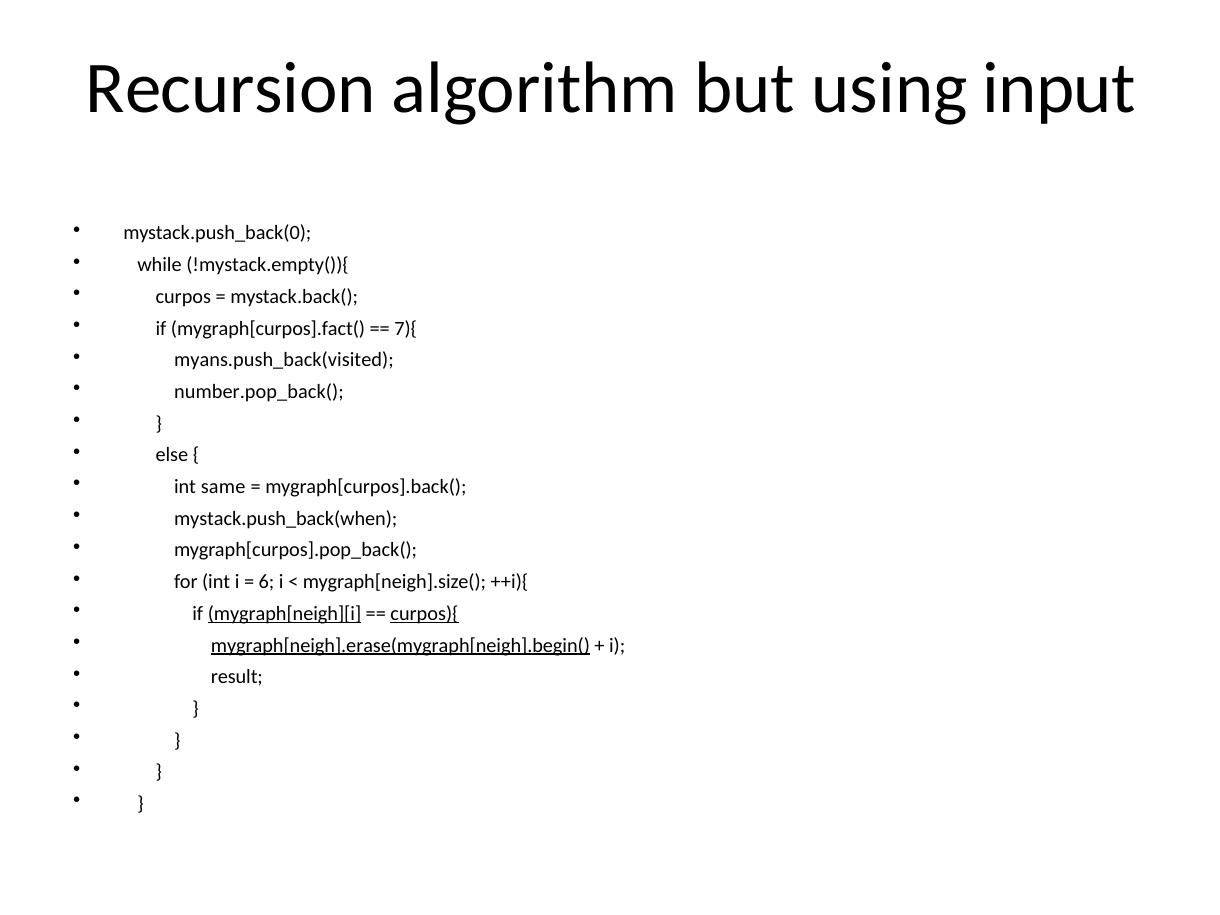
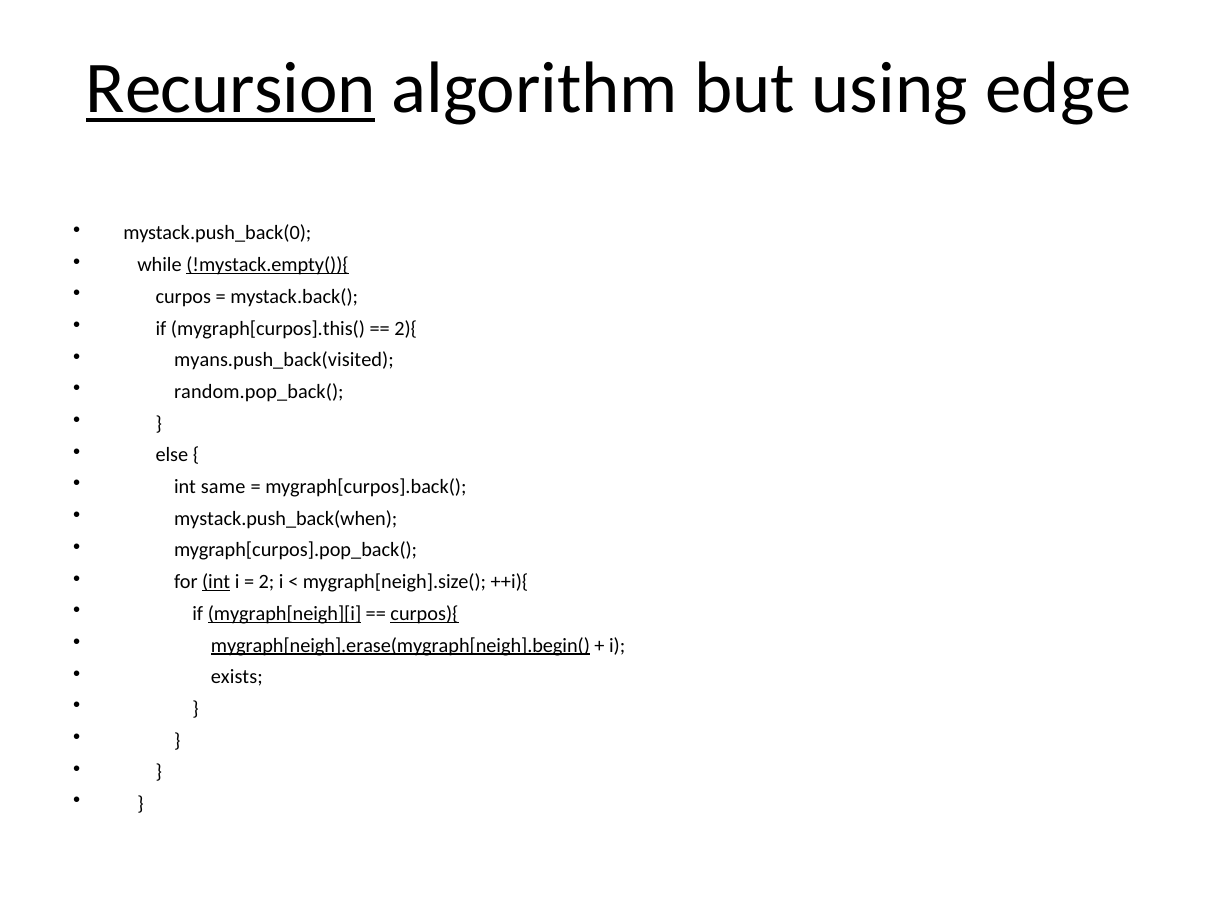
Recursion underline: none -> present (231, 89)
input: input -> edge (1059, 89)
!mystack.empty()){ underline: none -> present (268, 265)
mygraph[curpos].fact(: mygraph[curpos].fact( -> mygraph[curpos].this( (268, 328)
7){: 7){ -> 2){ (406, 328)
number.pop_back(: number.pop_back( -> random.pop_back( (259, 392)
int underline: none -> present (216, 582)
6: 6 -> 2 (267, 582)
result: result -> exists (237, 677)
